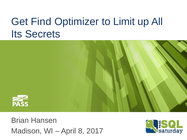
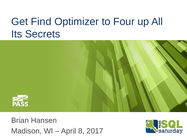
Limit: Limit -> Four (124, 22)
